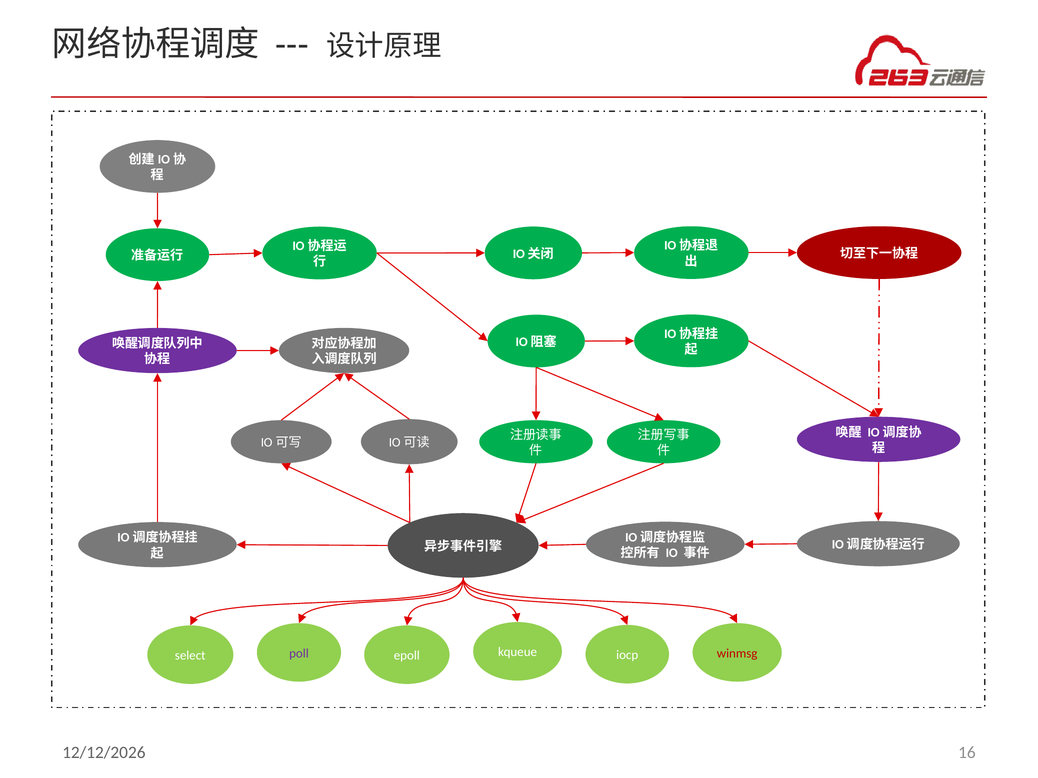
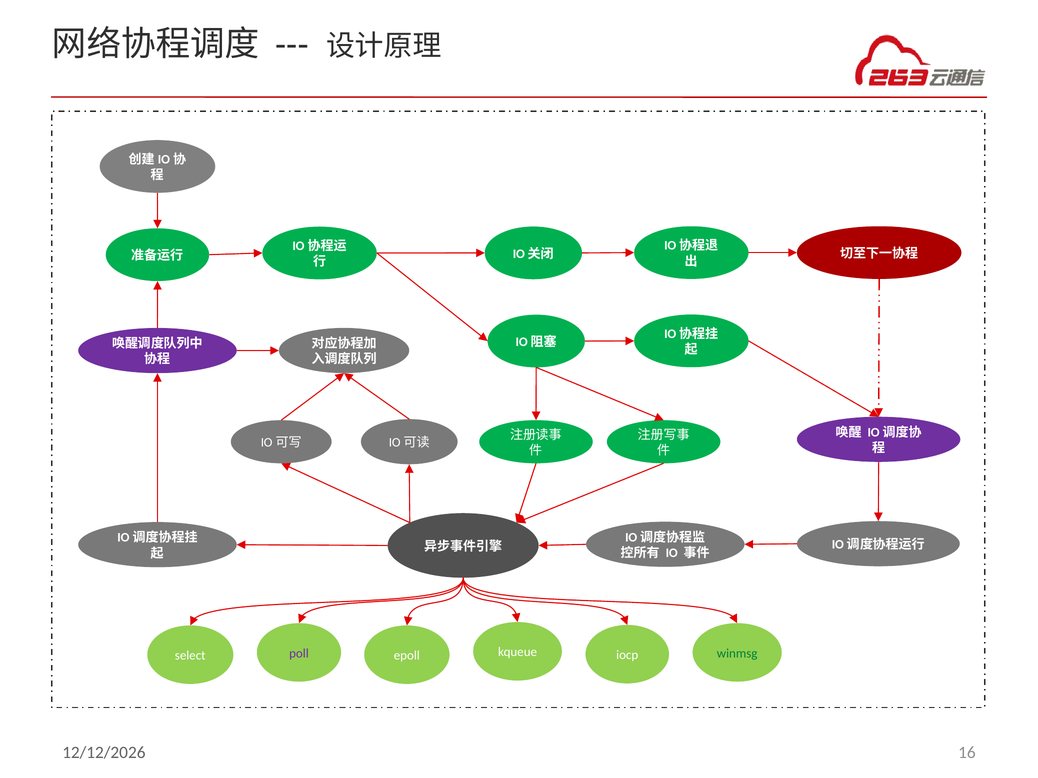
winmsg colour: red -> green (737, 654)
